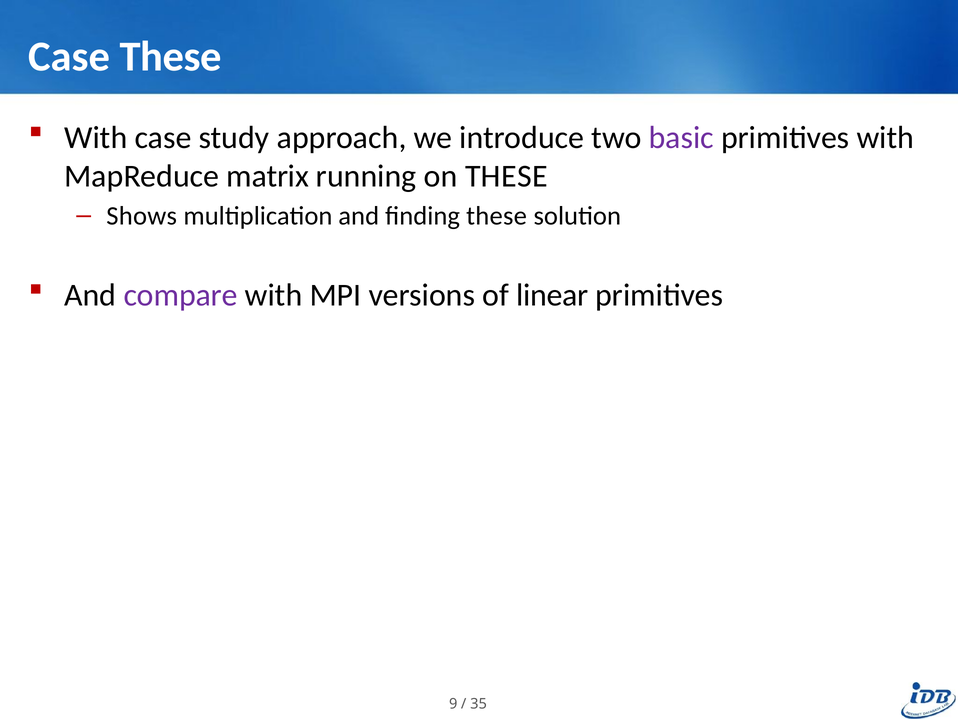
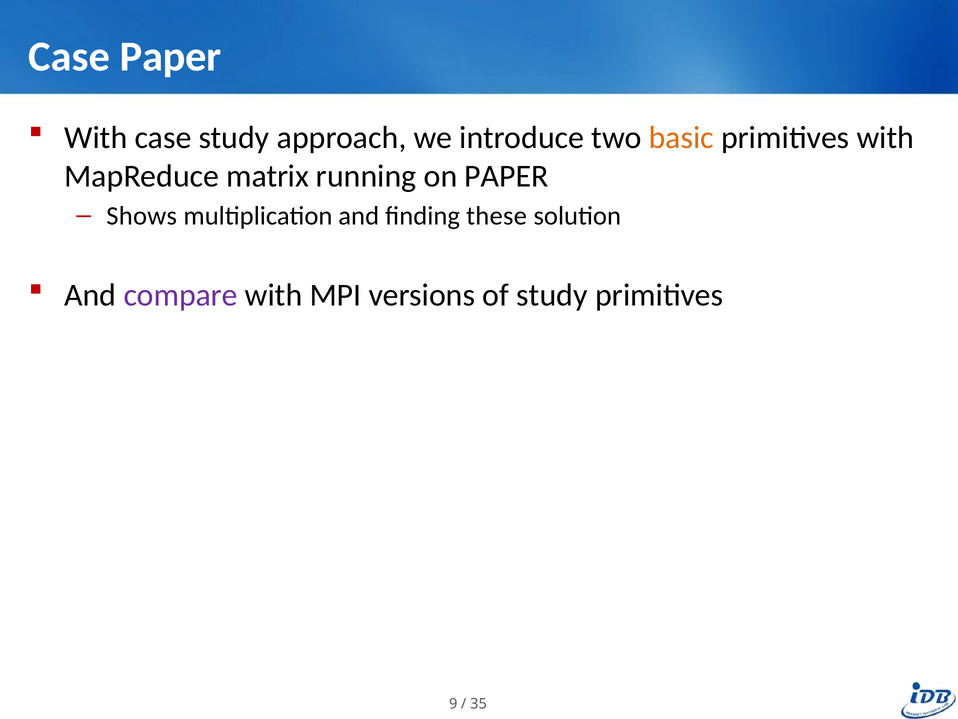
Case These: These -> Paper (171, 57)
basic colour: purple -> orange (681, 138)
on THESE: THESE -> PAPER (507, 176)
of linear: linear -> study (552, 295)
